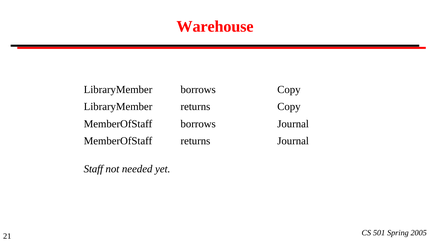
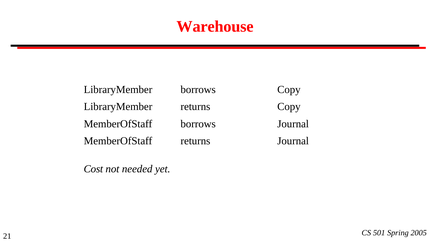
Staff: Staff -> Cost (93, 169)
